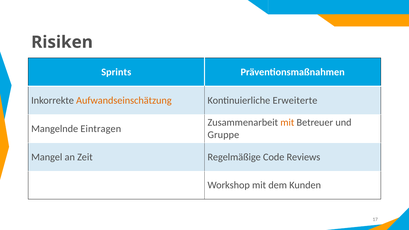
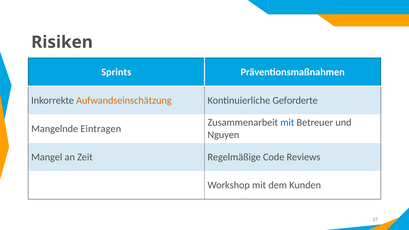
Erweiterte: Erweiterte -> Geforderte (295, 100)
mit colour: orange -> blue (287, 123)
Gruppe: Gruppe -> Nguyen (223, 135)
